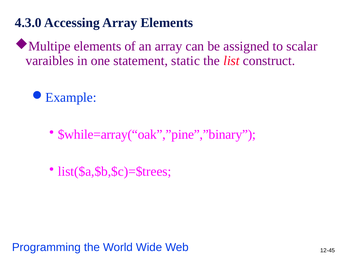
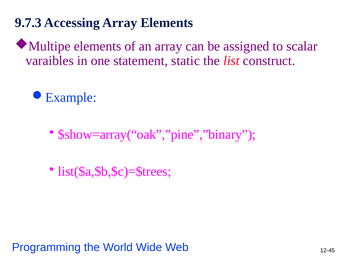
4.3.0: 4.3.0 -> 9.7.3 (28, 23)
$while=array(“oak”,”pine”,”binary: $while=array(“oak”,”pine”,”binary -> $show=array(“oak”,”pine”,”binary (157, 134)
